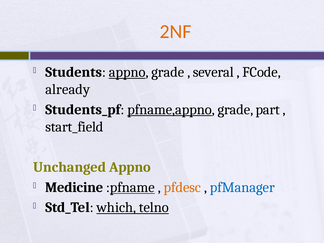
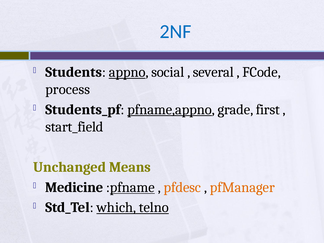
2NF colour: orange -> blue (176, 32)
appno grade: grade -> social (168, 72)
already: already -> process (68, 89)
part: part -> first (268, 110)
Unchanged Appno: Appno -> Means (130, 167)
pfManager colour: blue -> orange (242, 187)
